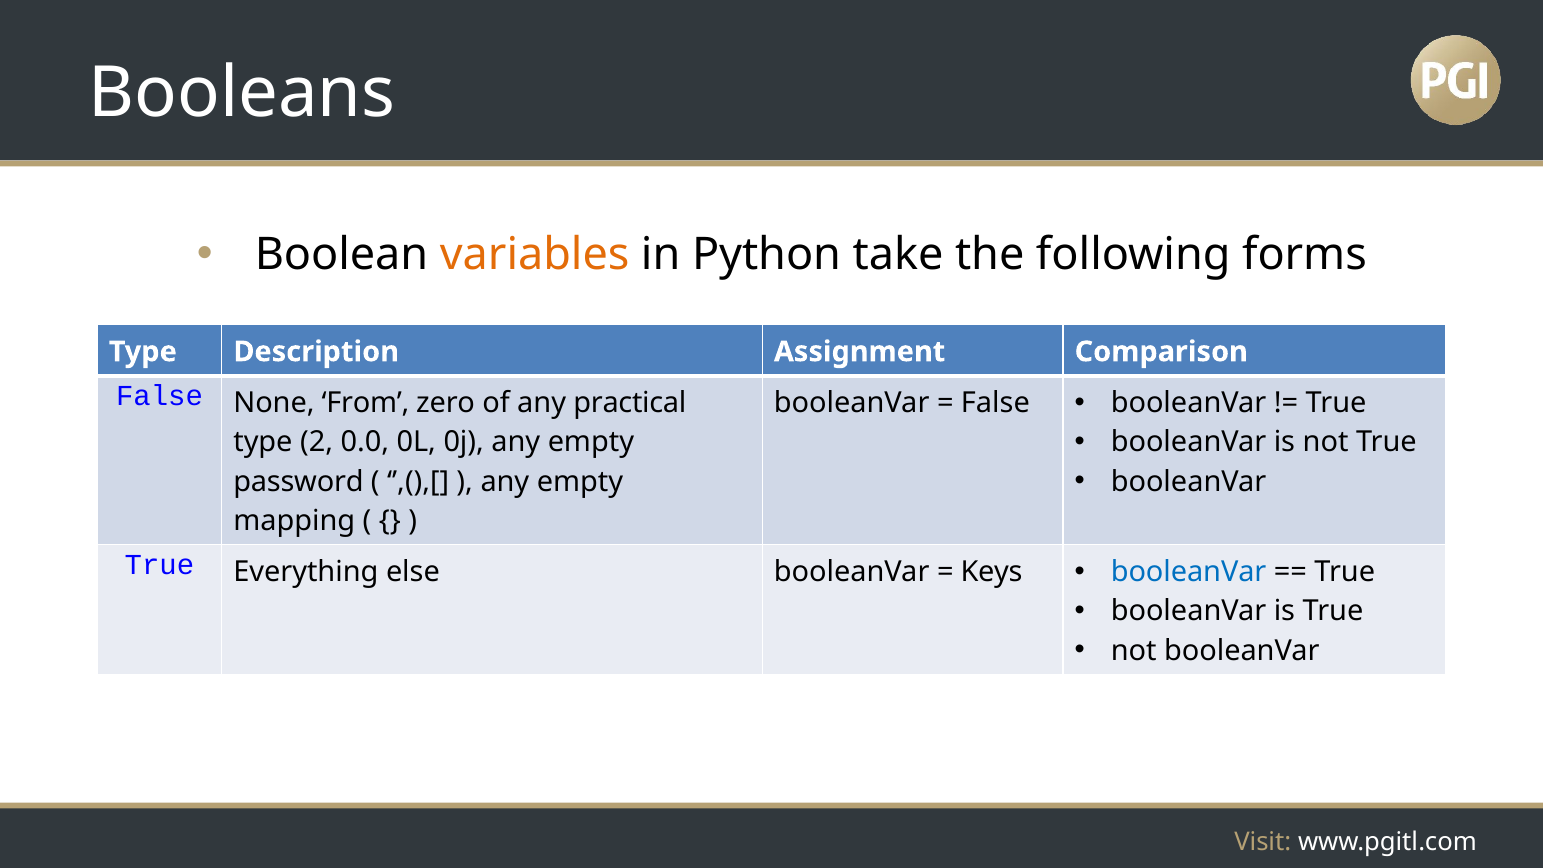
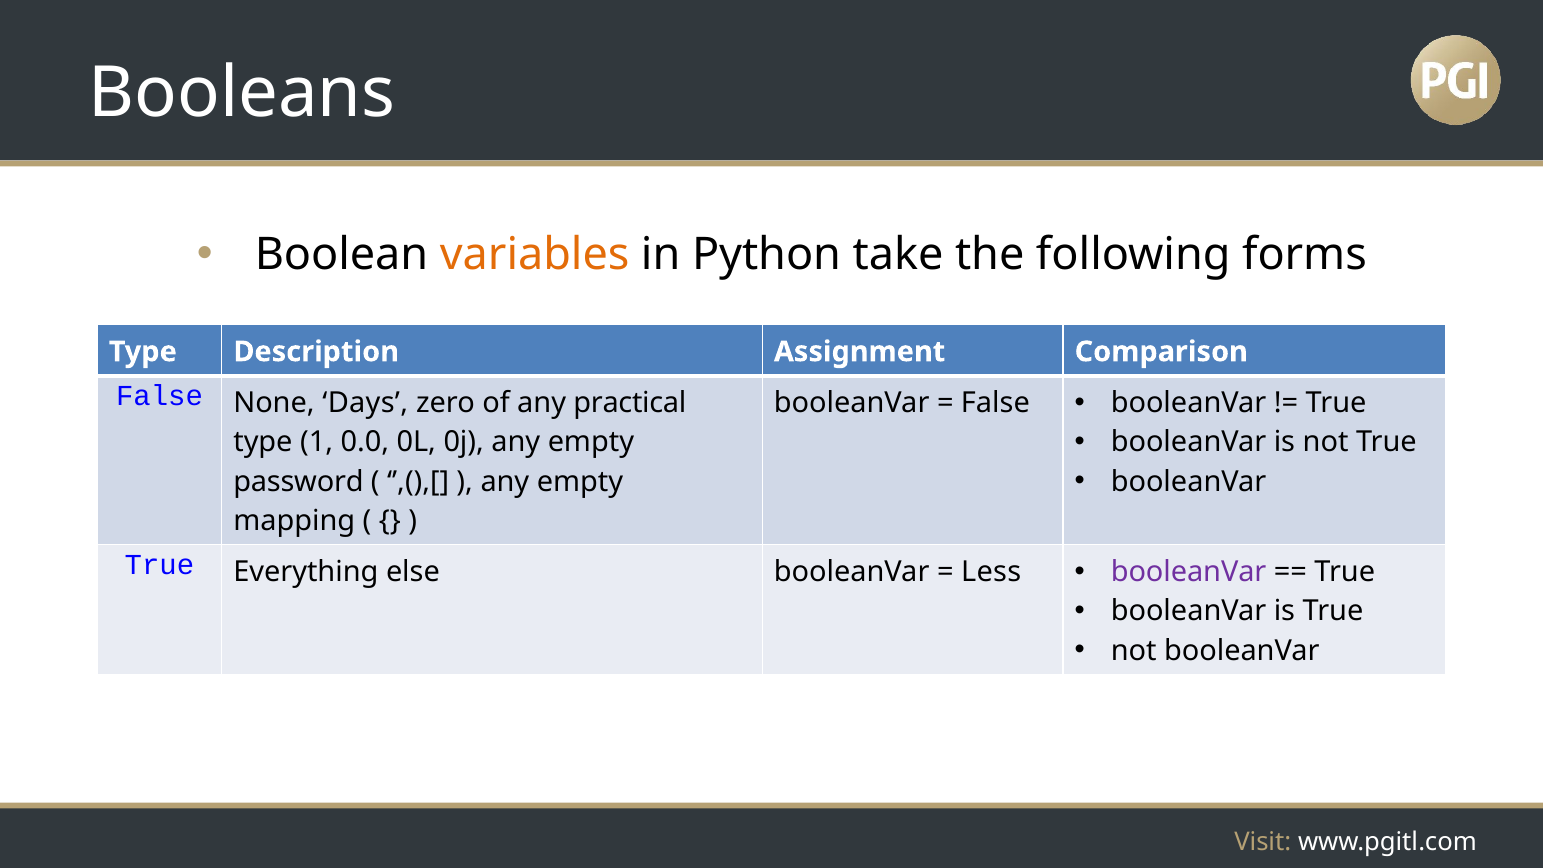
From: From -> Days (365, 403)
2: 2 -> 1 (317, 442)
Keys: Keys -> Less (991, 572)
booleanVar colour: blue -> purple (1189, 572)
